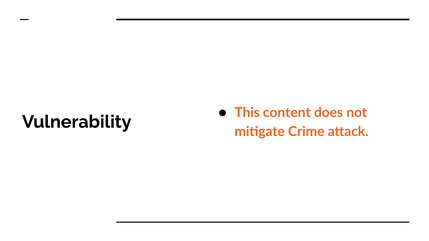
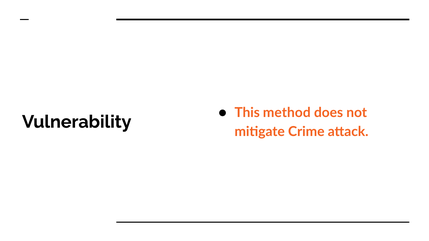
content: content -> method (287, 113)
